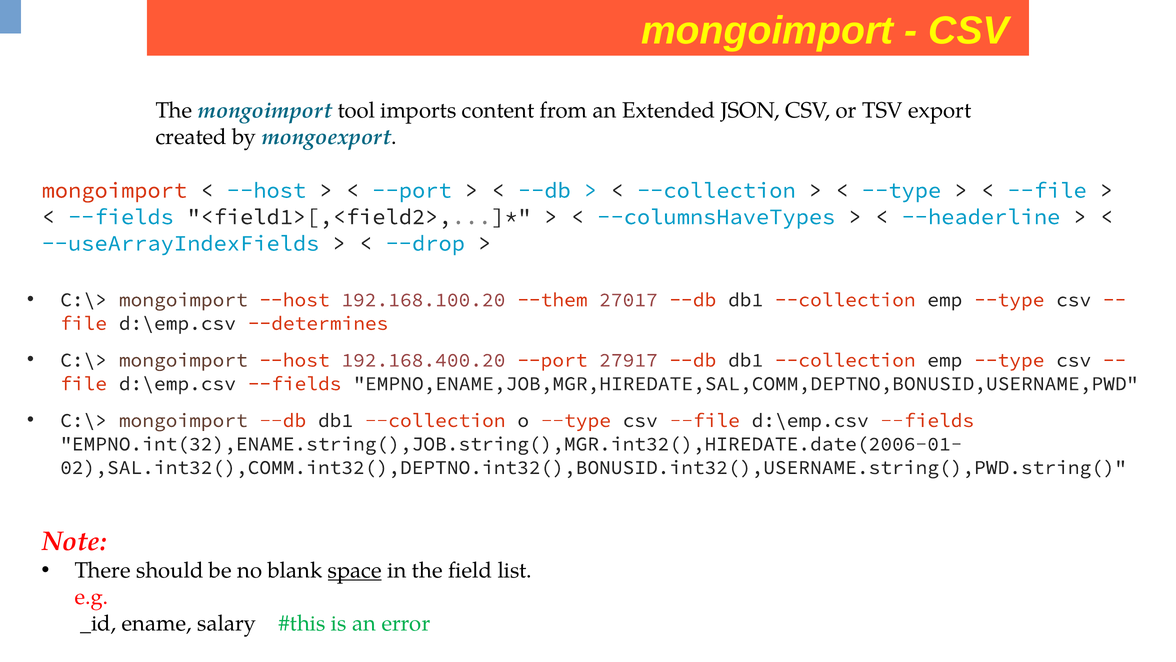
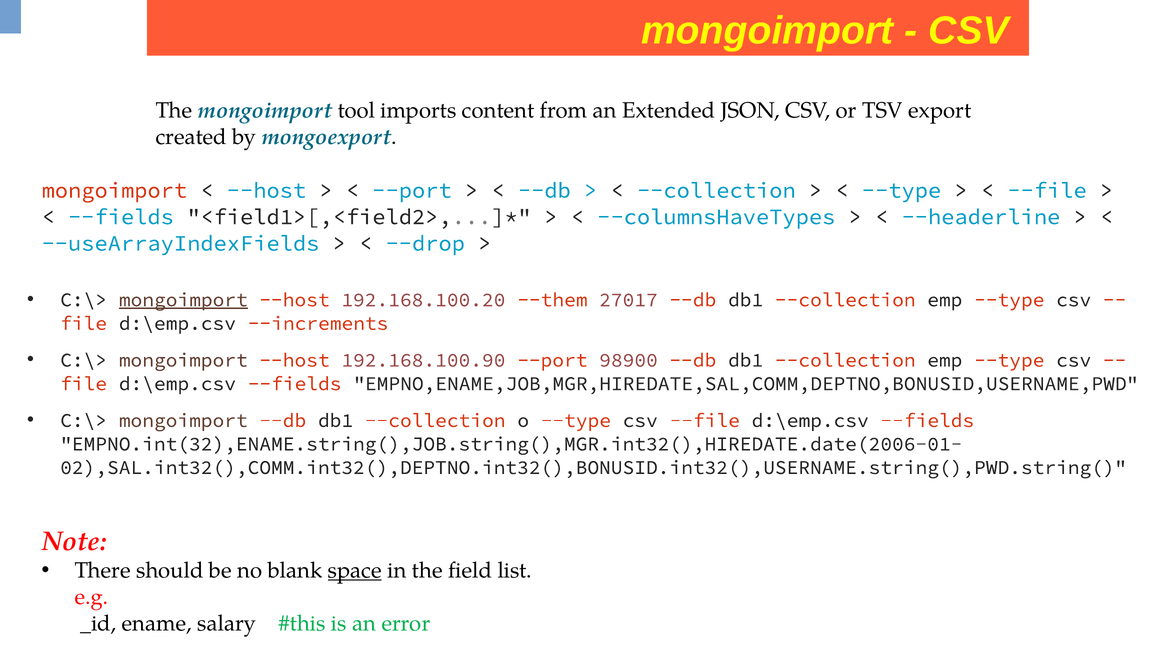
mongoimport underline: none -> present (183, 300)
--determines: --determines -> --increments (318, 323)
192.168.400.20: 192.168.400.20 -> 192.168.100.90 (423, 360)
27917: 27917 -> 98900 (629, 360)
